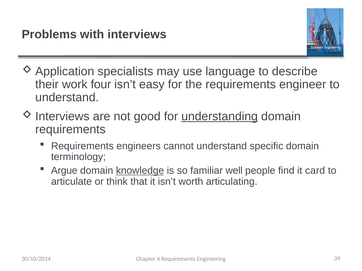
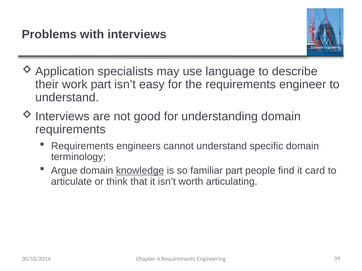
work four: four -> part (101, 85)
understanding underline: present -> none (220, 117)
familiar well: well -> part (234, 171)
